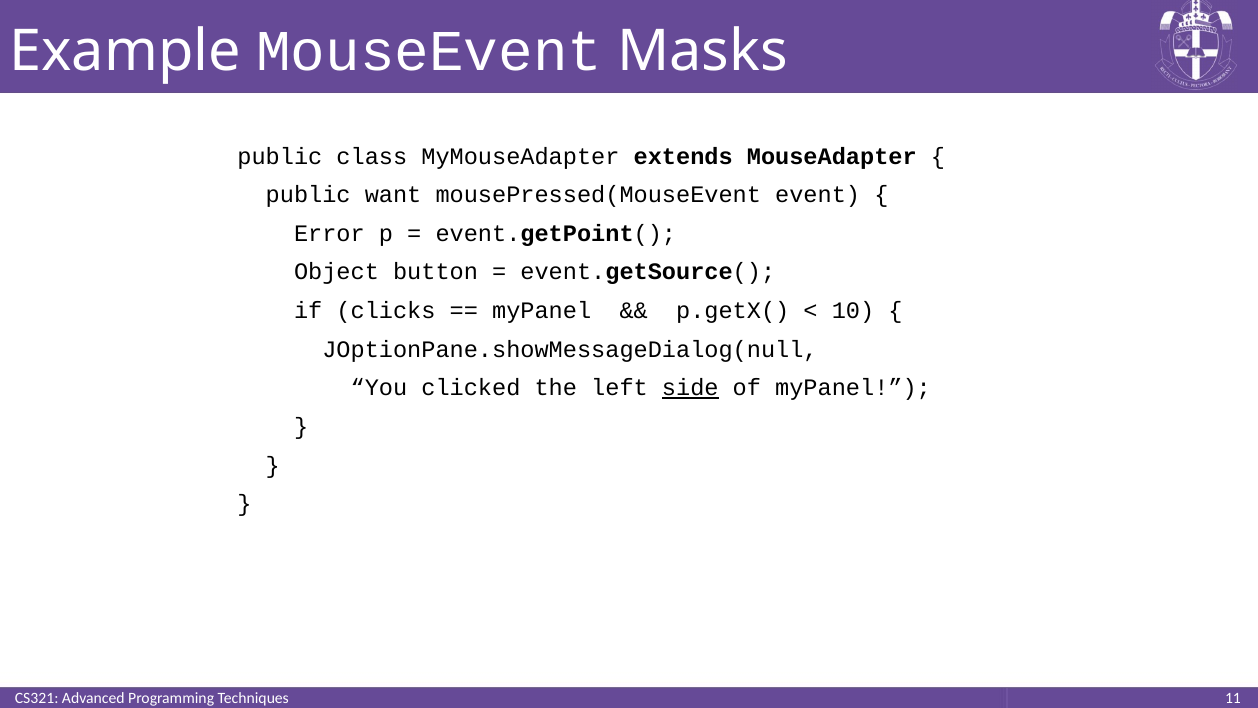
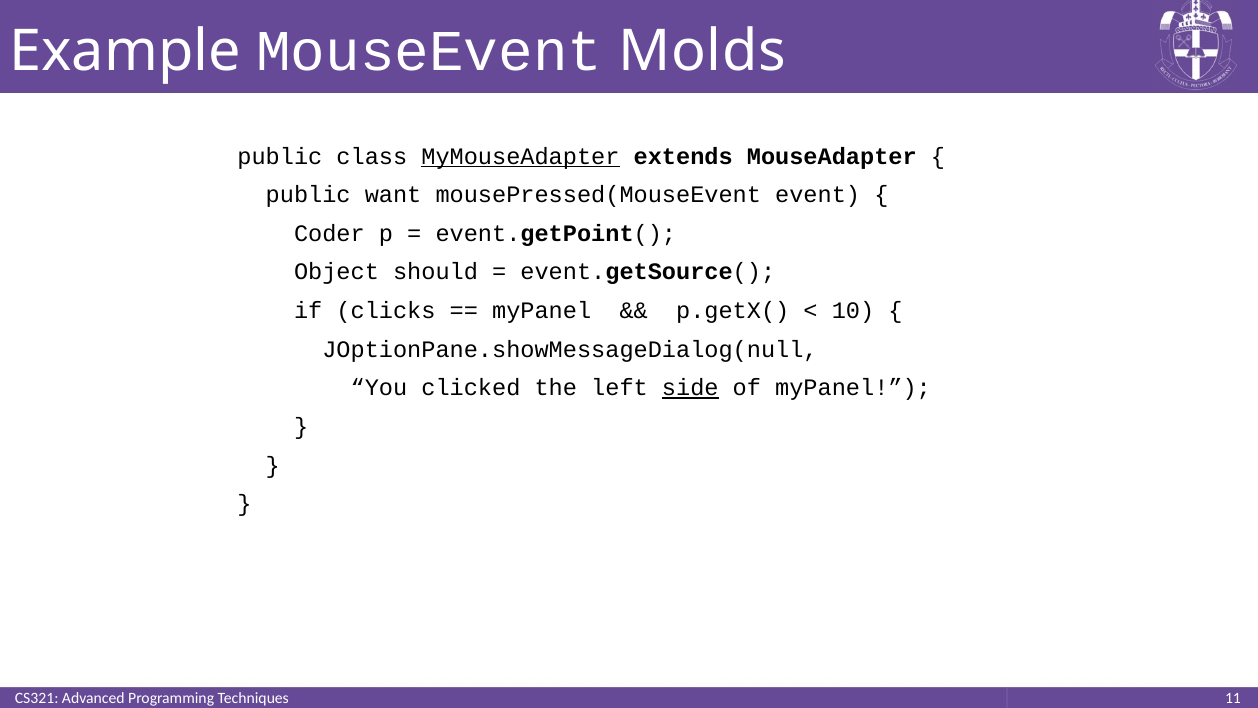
Masks: Masks -> Molds (702, 52)
MyMouseAdapter underline: none -> present (520, 156)
Error: Error -> Coder (329, 233)
button: button -> should (436, 272)
